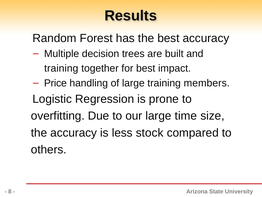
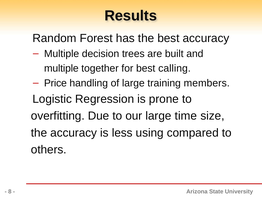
training: training -> multiple (61, 68)
impact: impact -> calling (174, 68)
stock: stock -> using (150, 132)
